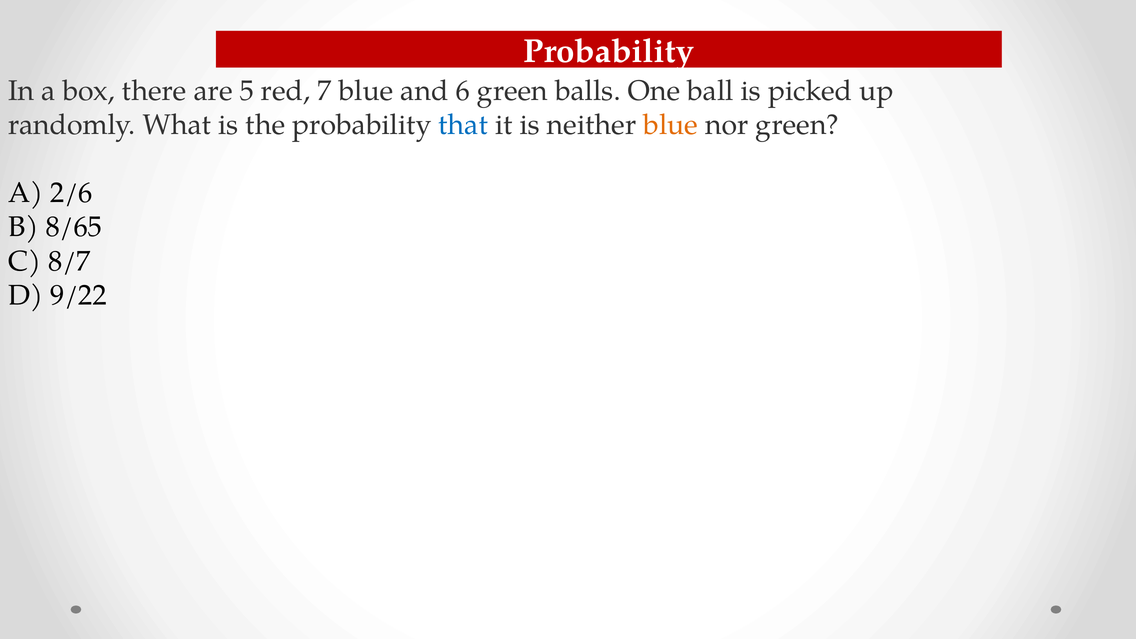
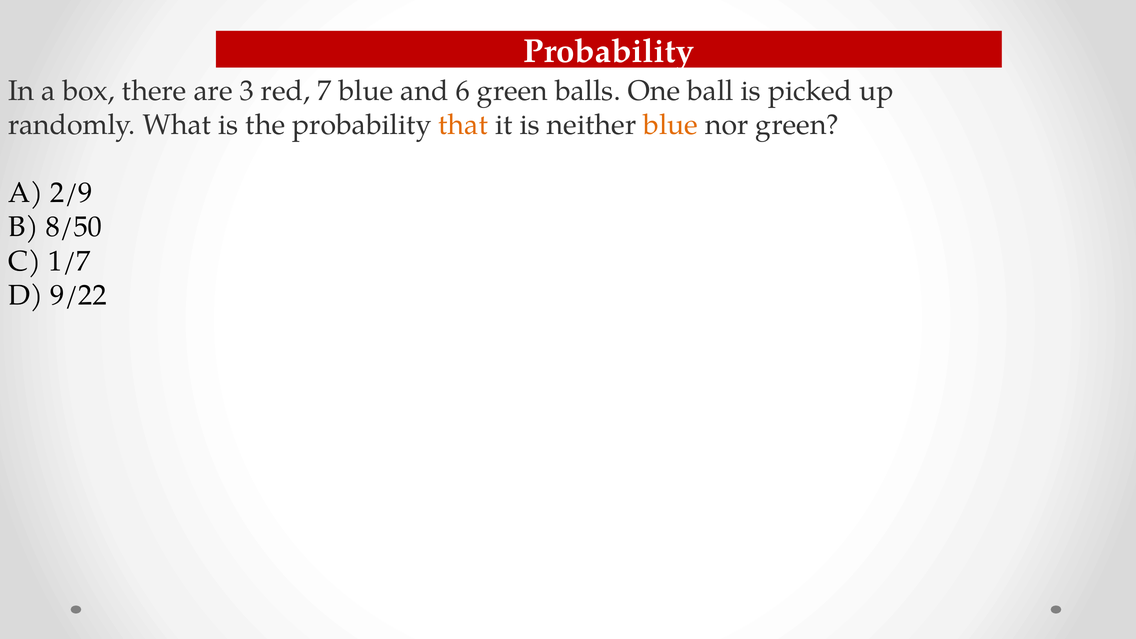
5: 5 -> 3 (247, 91)
that colour: blue -> orange (463, 125)
2/6: 2/6 -> 2/9 (72, 193)
8/65: 8/65 -> 8/50 (74, 227)
8/7: 8/7 -> 1/7 (70, 261)
